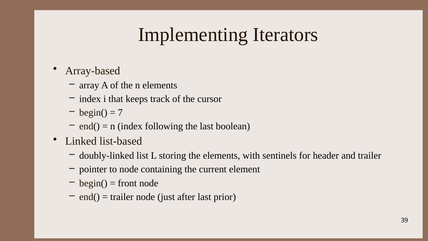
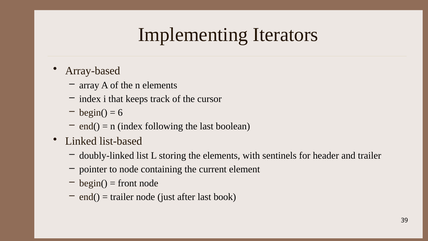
7: 7 -> 6 (120, 112)
prior: prior -> book (225, 197)
